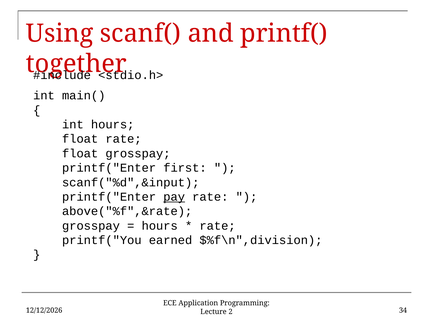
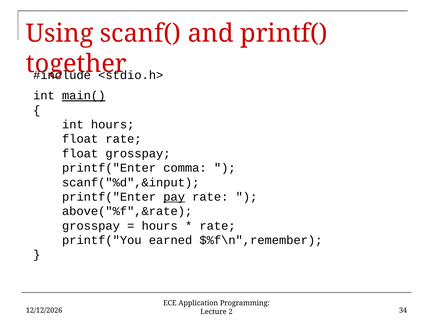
main( underline: none -> present (84, 96)
first: first -> comma (185, 168)
$%f\n",division: $%f\n",division -> $%f\n",remember (261, 240)
